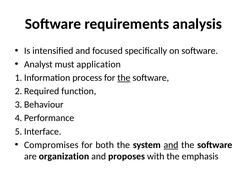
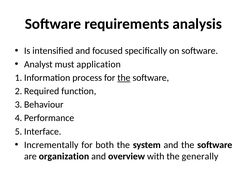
Compromises: Compromises -> Incrementally (51, 145)
and underline: present -> none (171, 145)
proposes: proposes -> overview (127, 157)
emphasis: emphasis -> generally (200, 157)
